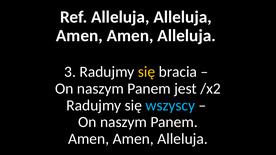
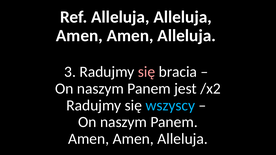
się colour: yellow -> pink (147, 72)
